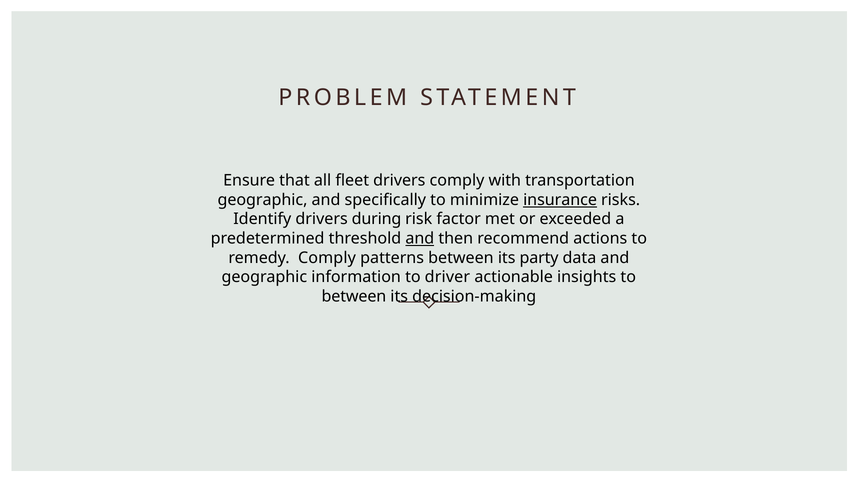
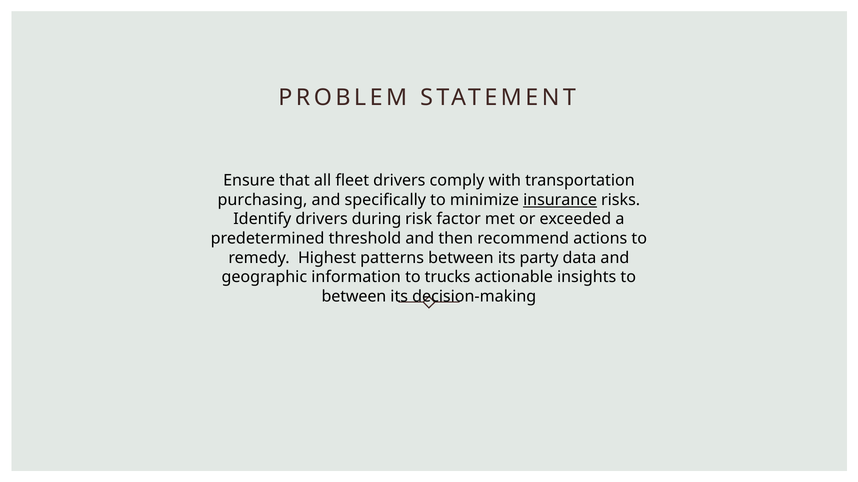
geographic: geographic -> purchasing (262, 200)
and underline: present -> none (420, 239)
remedy Comply: Comply -> Highest (327, 258)
driver: driver -> trucks (448, 277)
